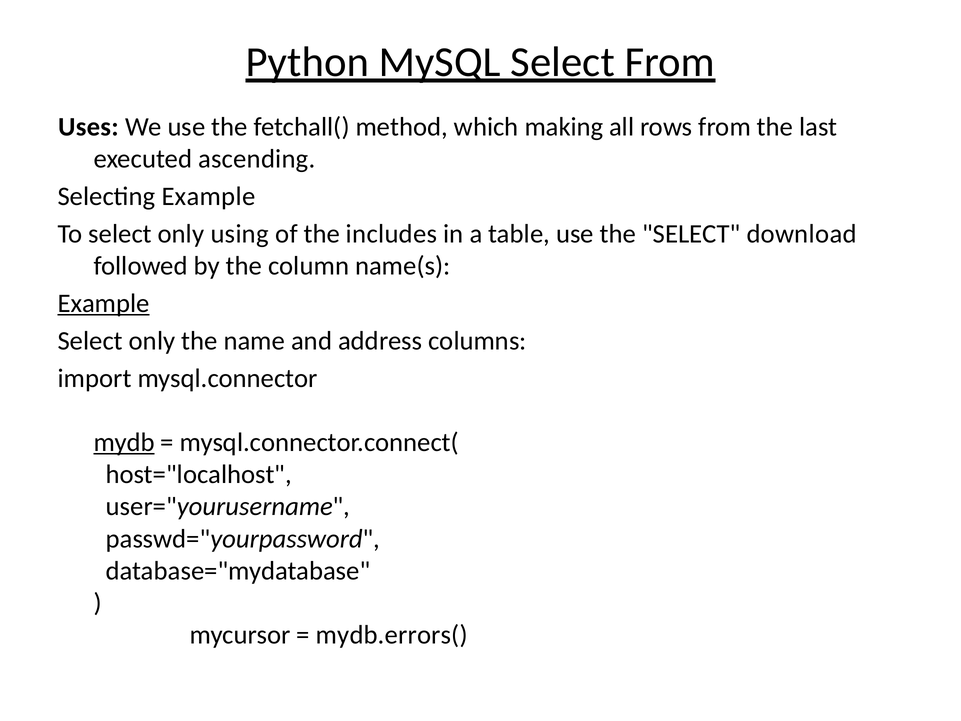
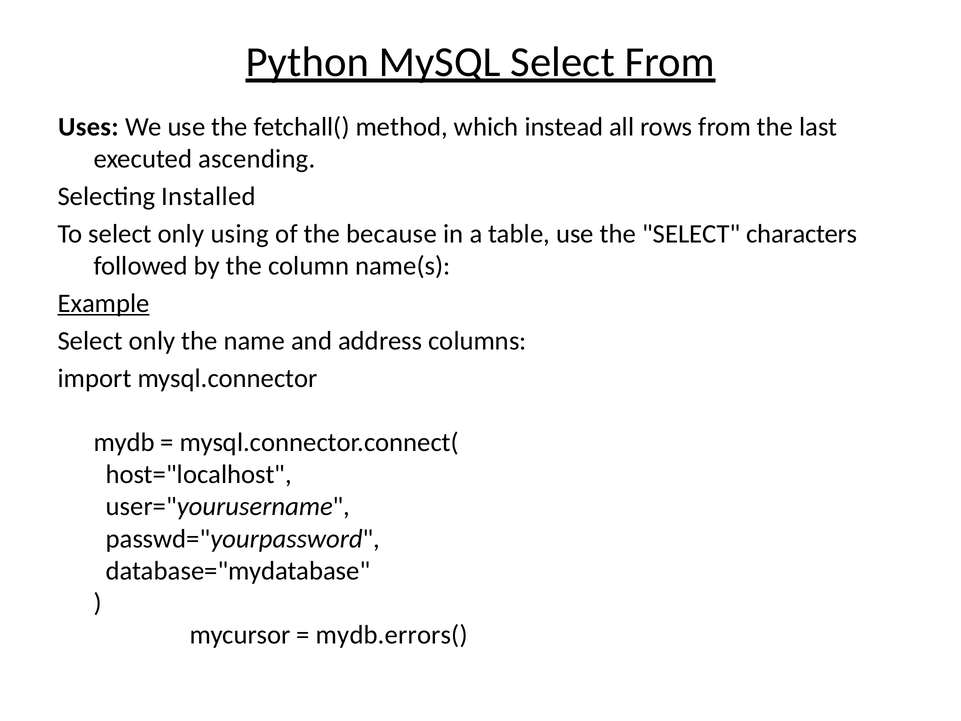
making: making -> instead (564, 127)
Selecting Example: Example -> Installed (209, 196)
includes: includes -> because (391, 234)
download: download -> characters (802, 234)
mydb underline: present -> none (124, 442)
